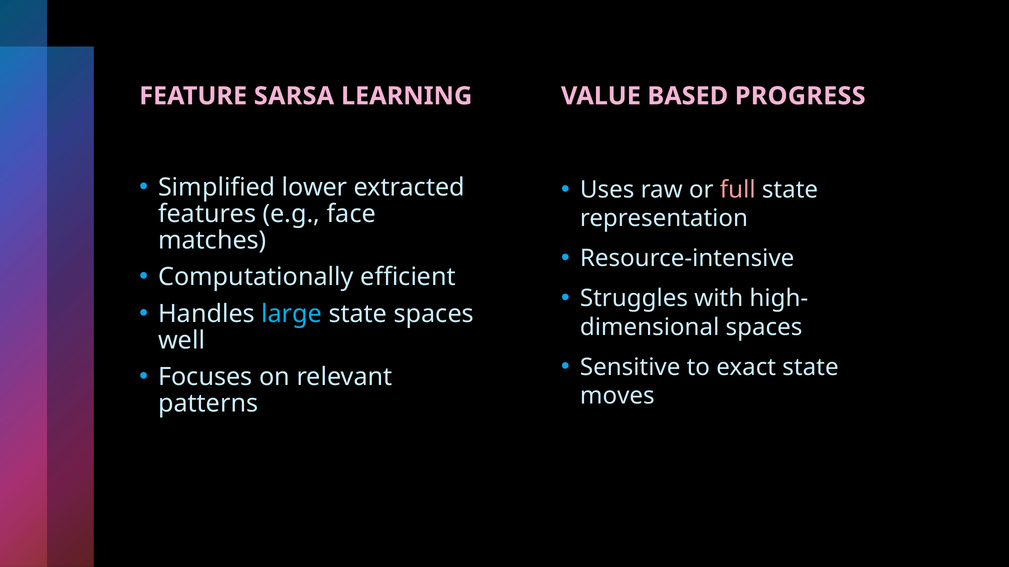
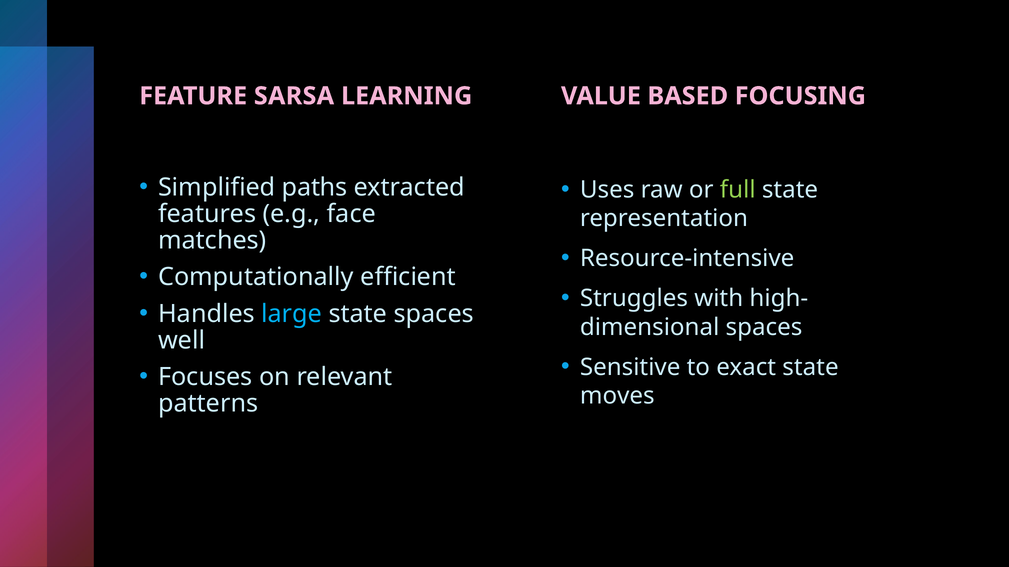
PROGRESS: PROGRESS -> FOCUSING (800, 96)
lower: lower -> paths (315, 187)
full colour: pink -> light green (738, 190)
